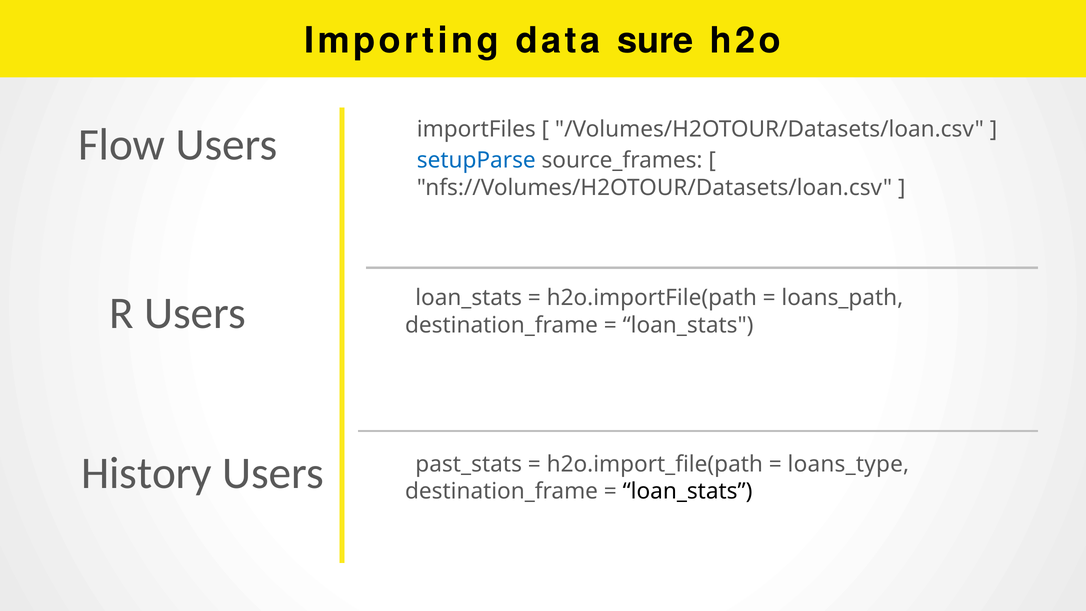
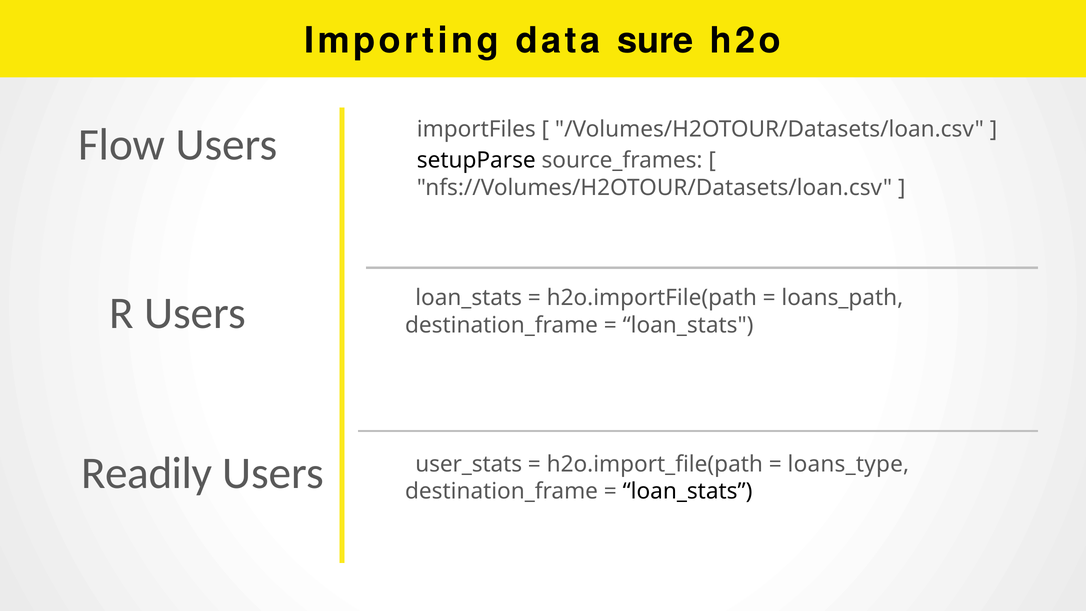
setupParse colour: blue -> black (476, 160)
History: History -> Readily (147, 473)
past_stats: past_stats -> user_stats (469, 464)
